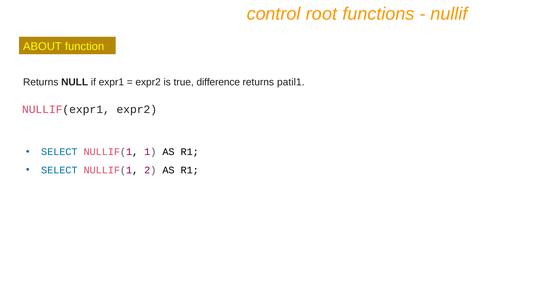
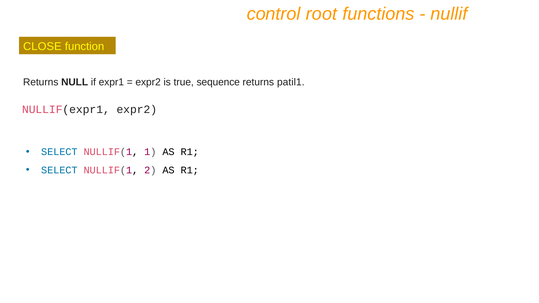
ABOUT: ABOUT -> CLOSE (42, 46)
difference: difference -> sequence (218, 82)
